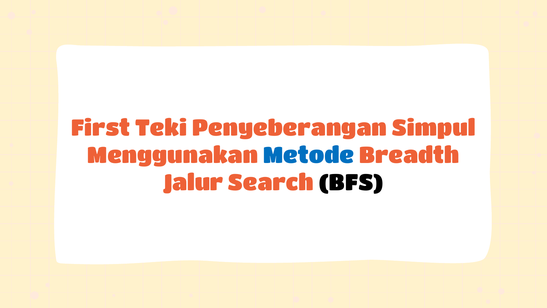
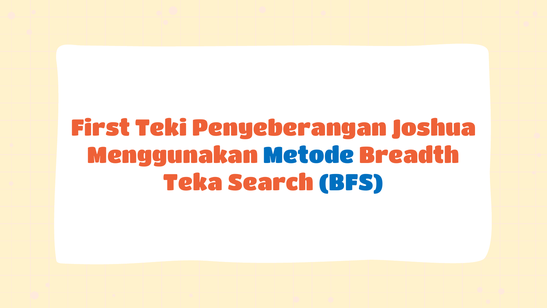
Simpul: Simpul -> Joshua (434, 128)
Jalur: Jalur -> Teka (193, 183)
BFS colour: black -> blue (351, 183)
